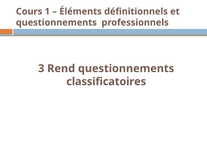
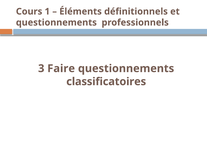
Rend: Rend -> Faire (61, 69)
